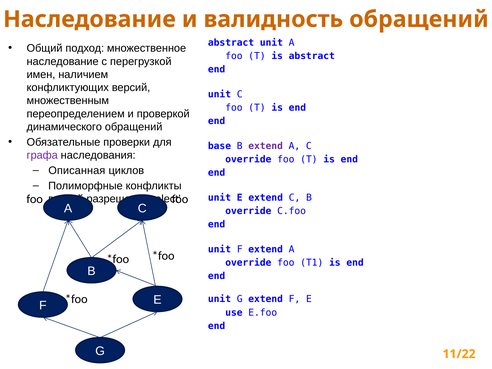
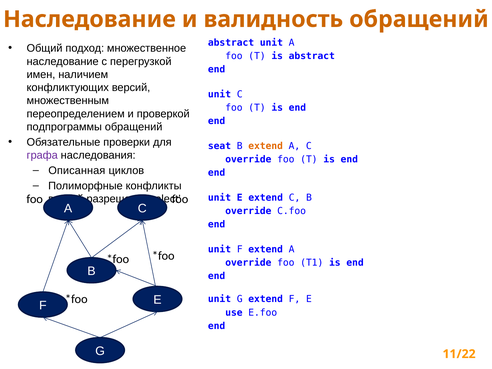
динамического: динамического -> подпрограммы (64, 127)
base: base -> seat (219, 146)
extend colour: purple -> orange (266, 146)
